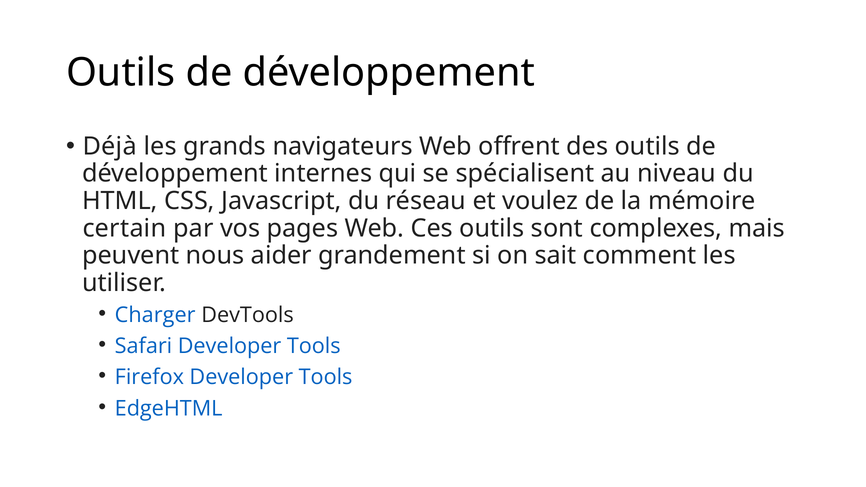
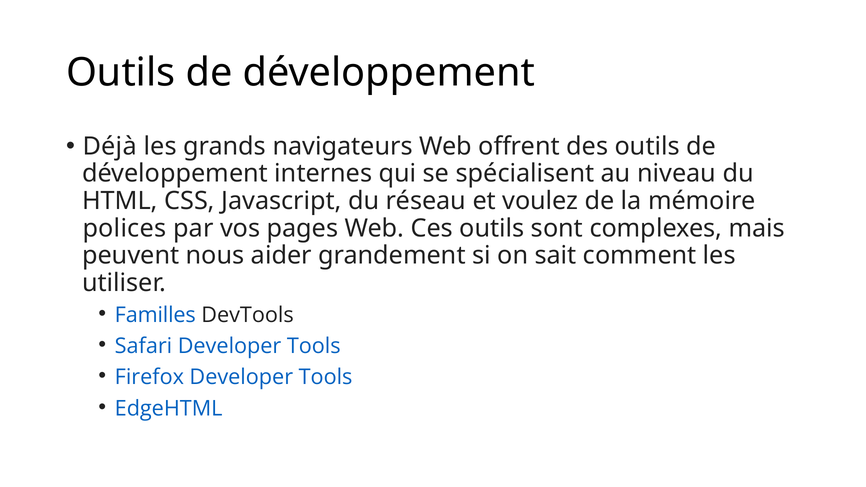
certain: certain -> polices (124, 228)
Charger: Charger -> Familles (155, 315)
